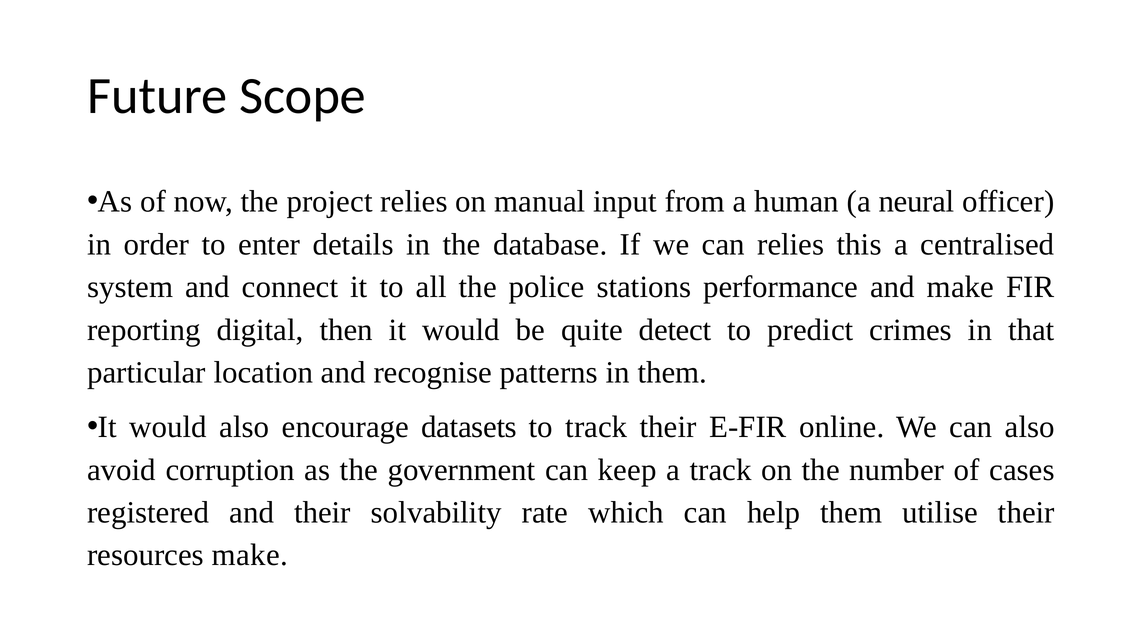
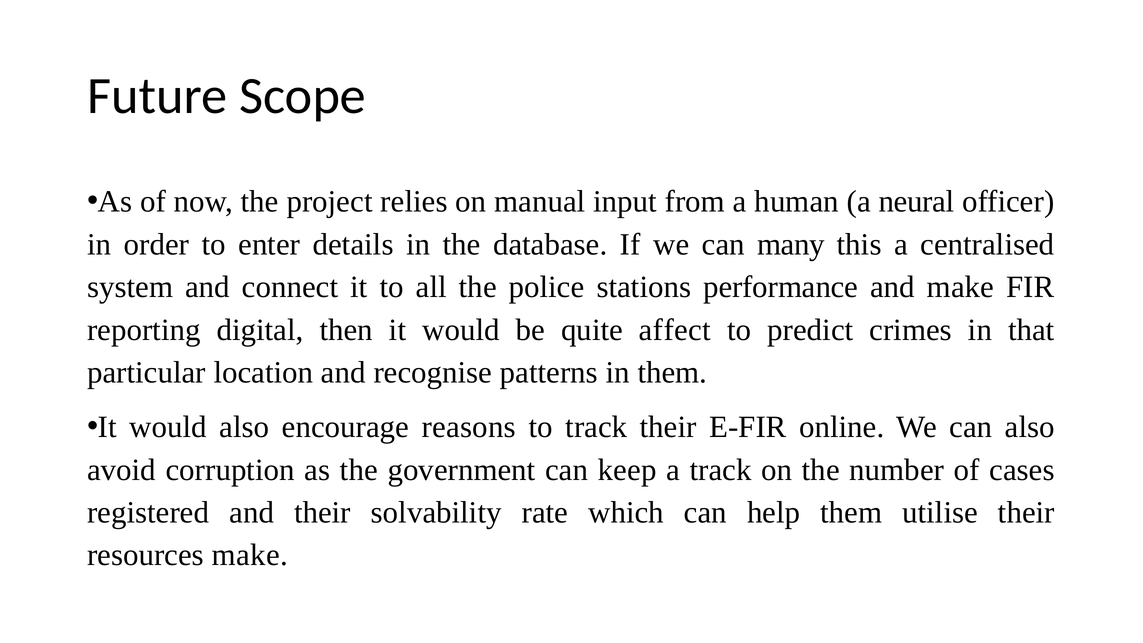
can relies: relies -> many (791, 244)
detect: detect -> affect (675, 330)
datasets: datasets -> reasons (469, 427)
